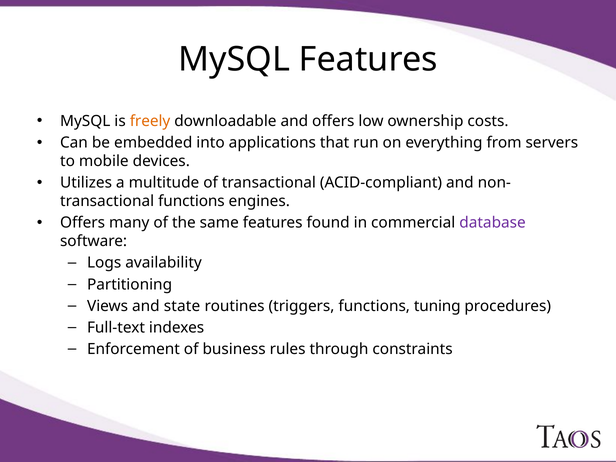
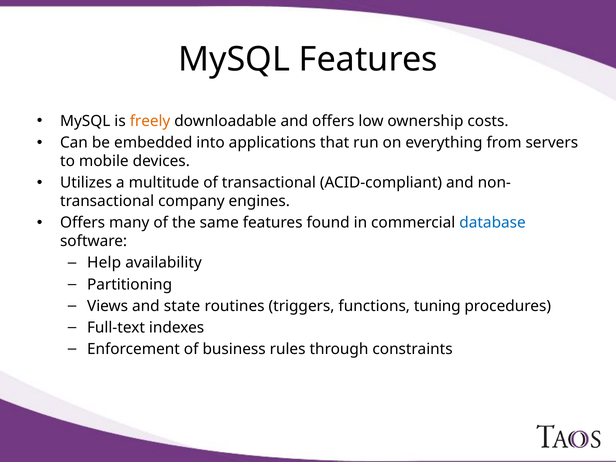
transactional functions: functions -> company (191, 201)
database colour: purple -> blue (493, 223)
Logs: Logs -> Help (104, 263)
